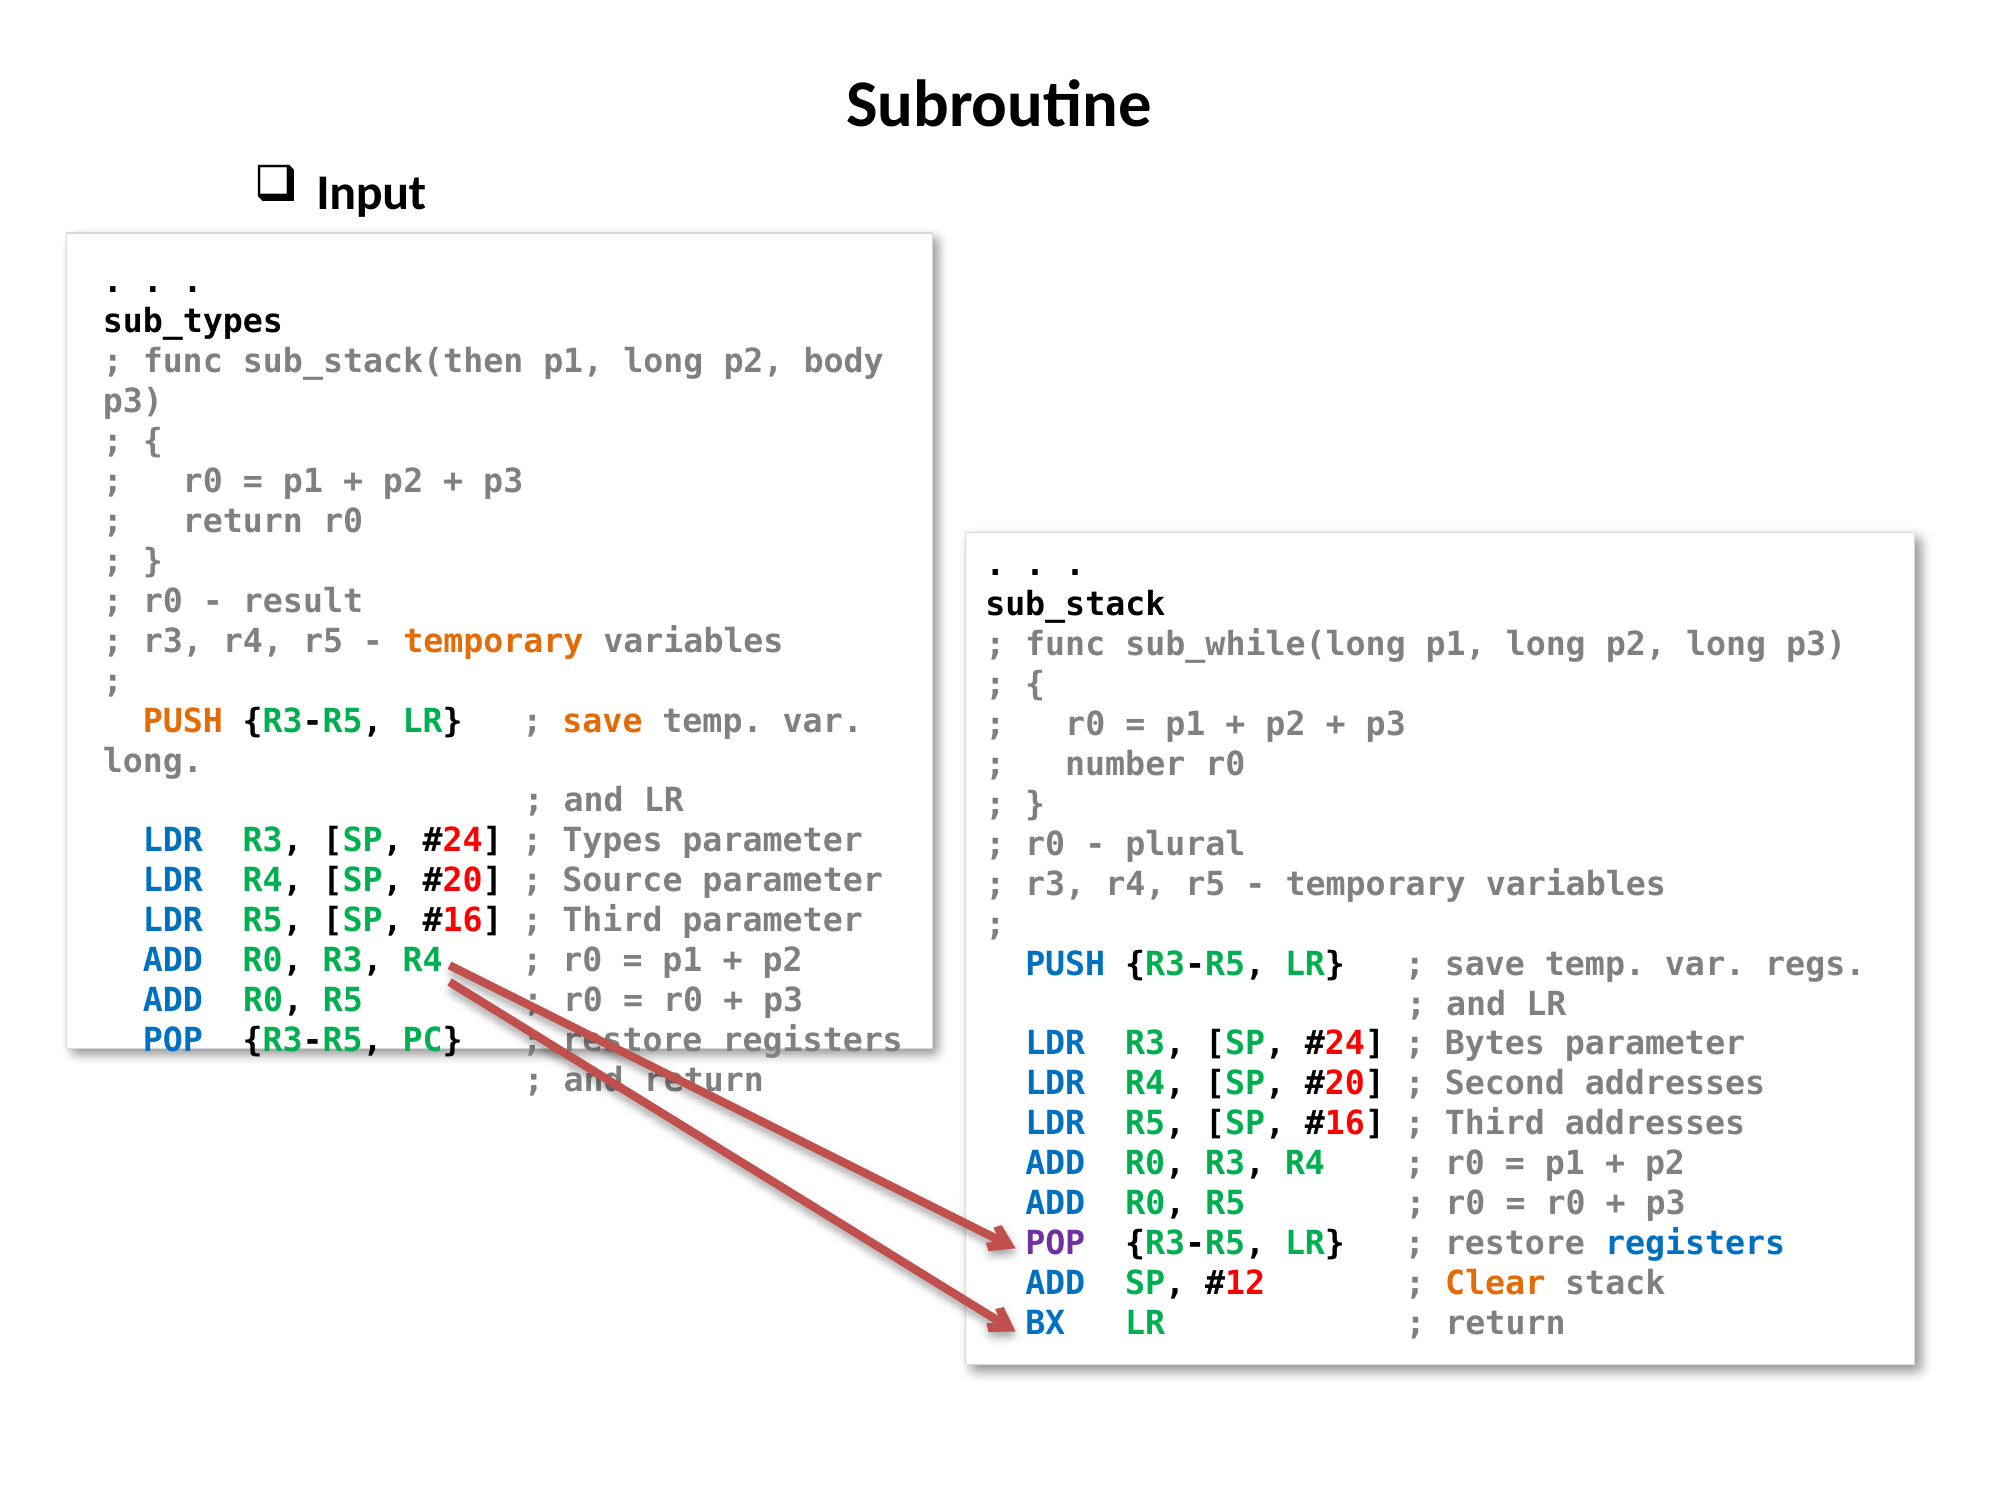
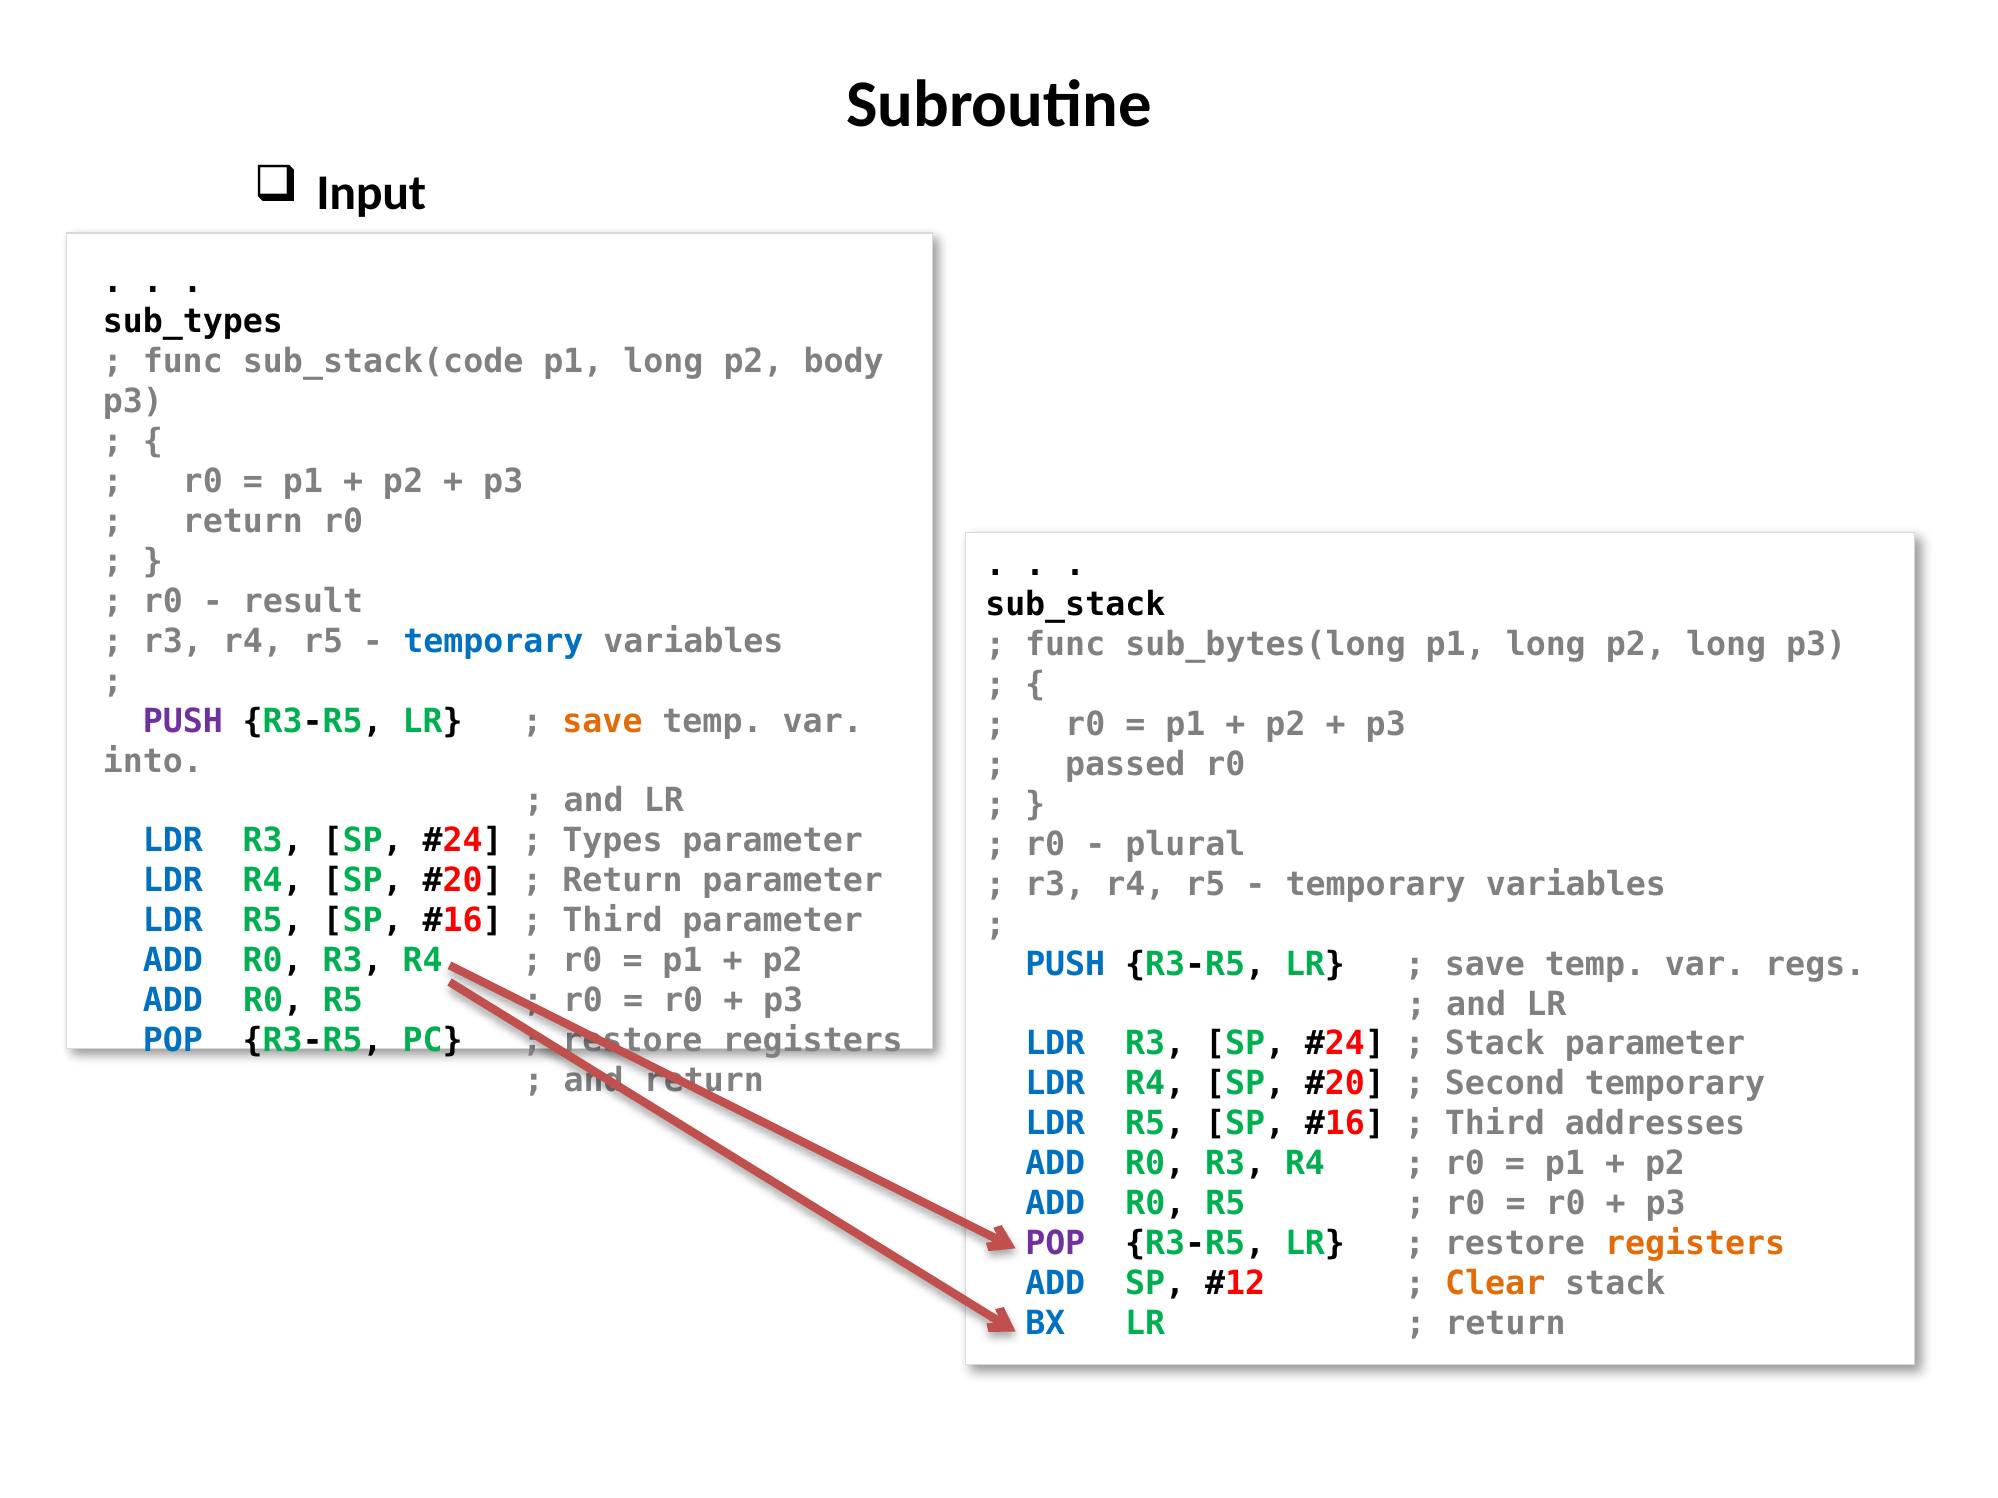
sub_stack(then: sub_stack(then -> sub_stack(code (383, 362)
temporary colour: orange -> blue (493, 641)
sub_while(long: sub_while(long -> sub_bytes(long (1266, 645)
PUSH colour: orange -> purple (183, 721)
long: long -> into (153, 761)
number: number -> passed (1125, 765)
Source: Source -> Return (622, 881)
Bytes: Bytes -> Stack (1495, 1044)
Second addresses: addresses -> temporary (1675, 1084)
registers colour: blue -> orange (1695, 1244)
